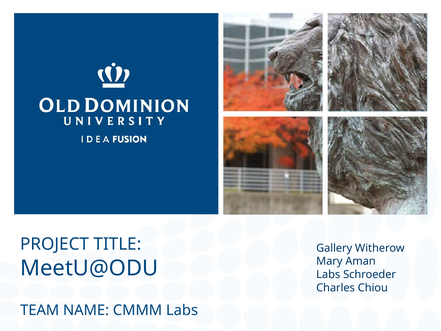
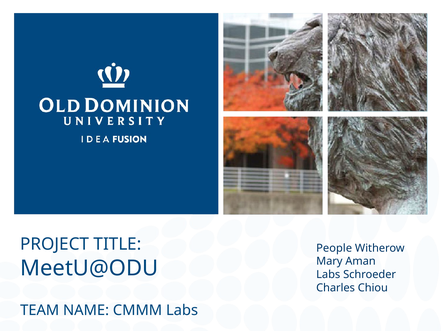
Gallery: Gallery -> People (334, 248)
